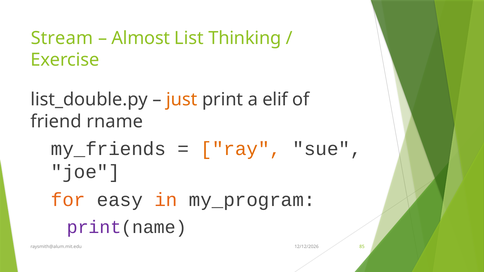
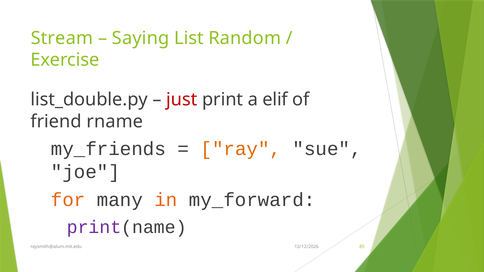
Almost: Almost -> Saying (141, 38)
Thinking: Thinking -> Random (245, 38)
just colour: orange -> red (182, 100)
easy: easy -> many (120, 200)
my_program: my_program -> my_forward (252, 200)
